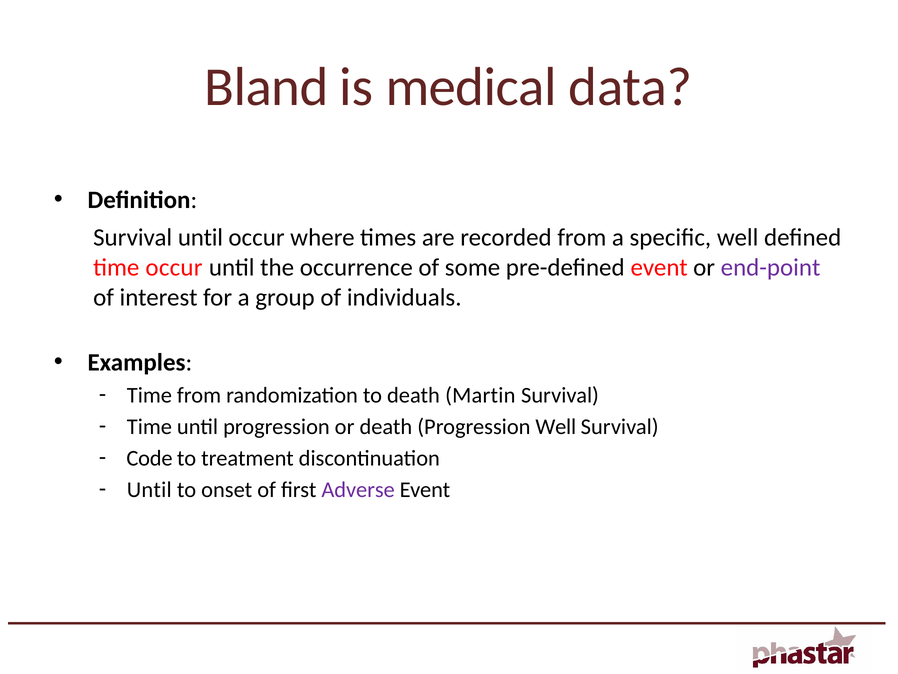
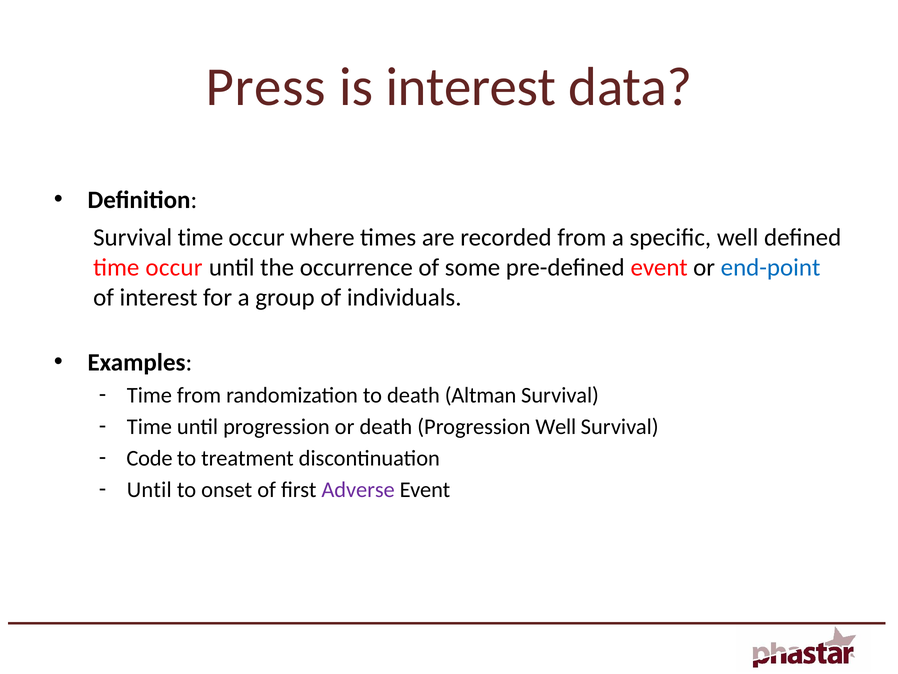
Bland: Bland -> Press (266, 87)
is medical: medical -> interest (471, 87)
Survival until: until -> time (201, 237)
end-point colour: purple -> blue (771, 267)
Martin: Martin -> Altman (481, 395)
